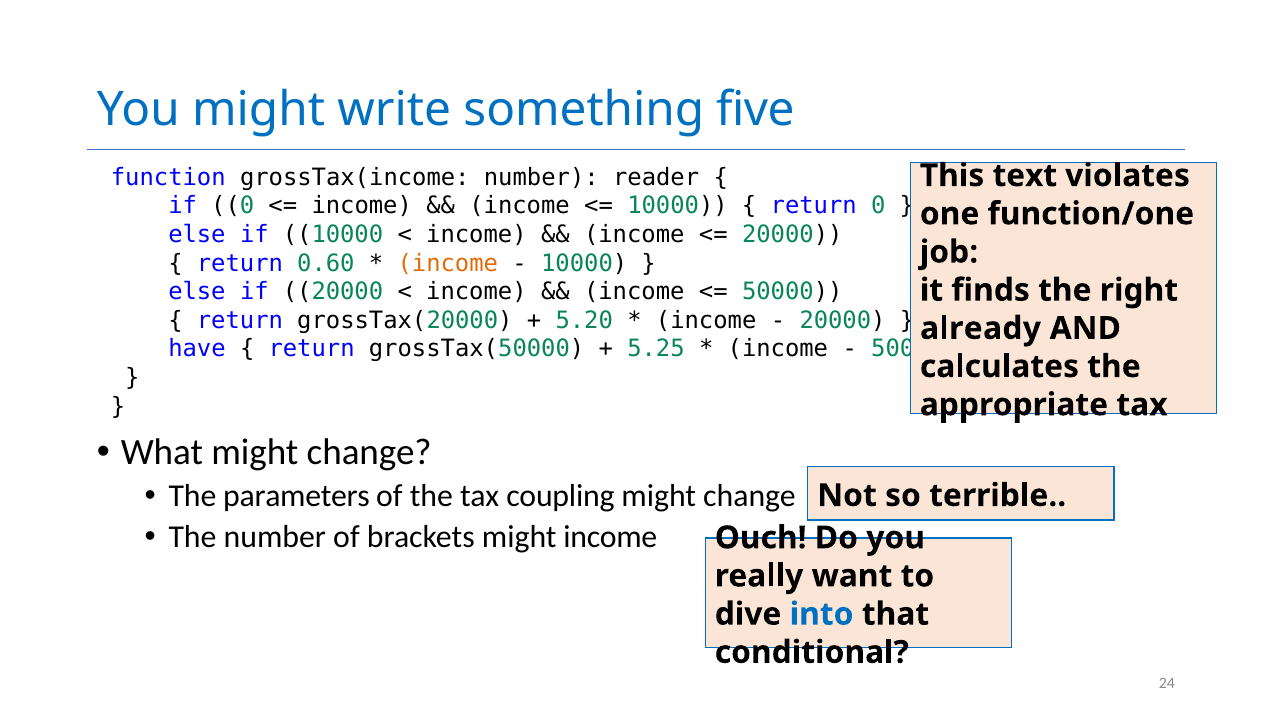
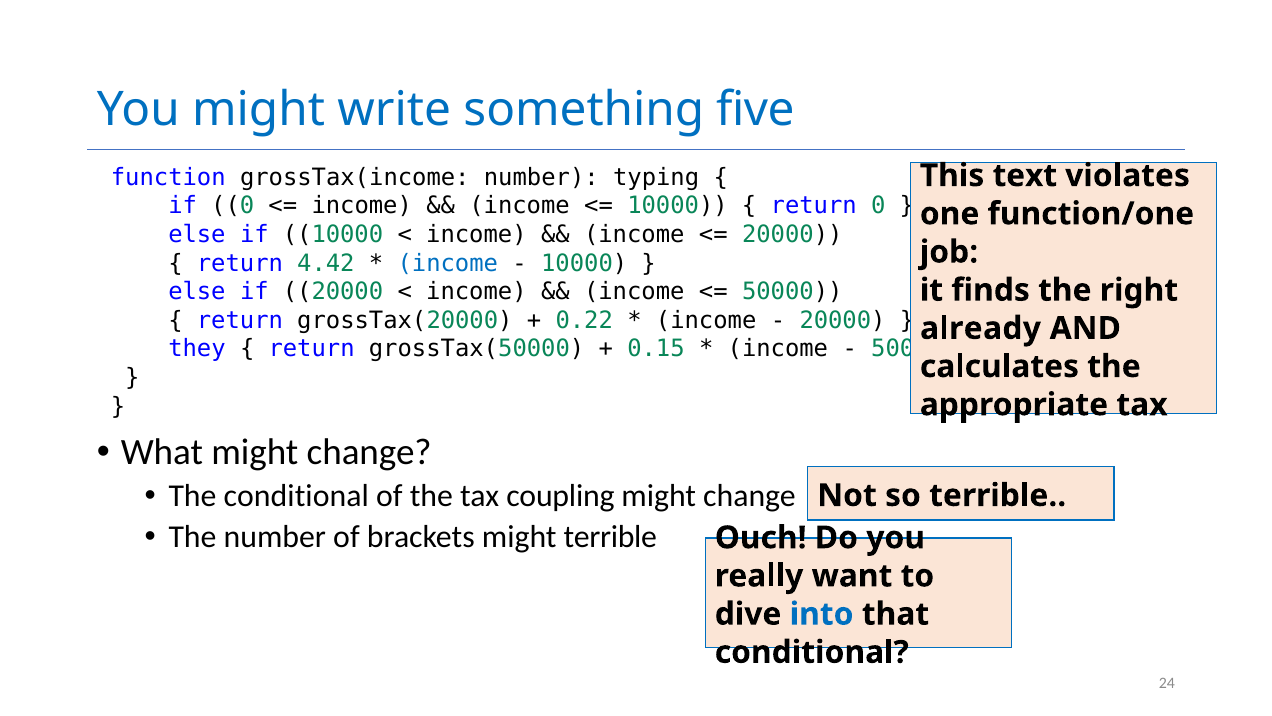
reader: reader -> typing (656, 177)
0.60: 0.60 -> 4.42 (326, 263)
income colour: orange -> blue (448, 263)
5.20: 5.20 -> 0.22 (584, 320)
have: have -> they (197, 349)
5.25: 5.25 -> 0.15 (656, 349)
The parameters: parameters -> conditional (296, 496)
might income: income -> terrible (610, 537)
